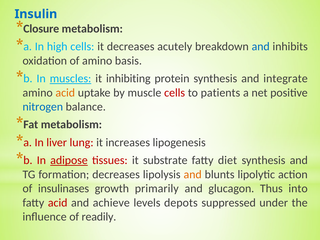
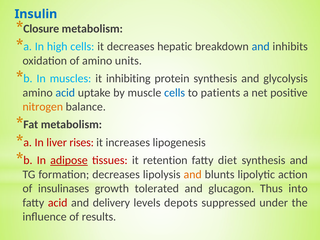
acutely: acutely -> hepatic (175, 47)
basis: basis -> units (128, 61)
muscles underline: present -> none (71, 78)
integrate: integrate -> glycolysis (286, 78)
acid colour: orange -> blue (65, 93)
cells colour: red -> blue (175, 93)
nitrogen colour: blue -> orange (43, 107)
lung: lung -> rises (82, 142)
substrate: substrate -> retention (165, 160)
primarily: primarily -> tolerated (157, 189)
achieve: achieve -> delivery (111, 203)
readily: readily -> results (99, 217)
